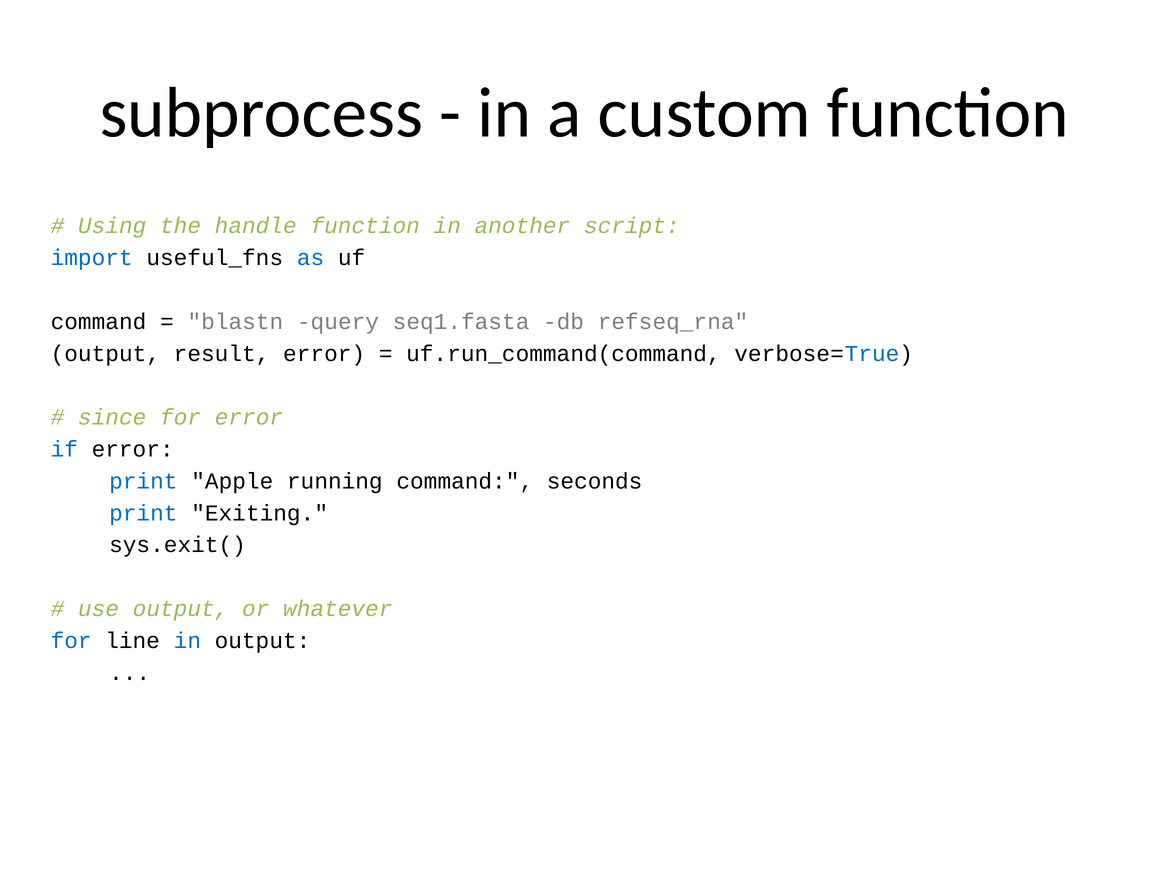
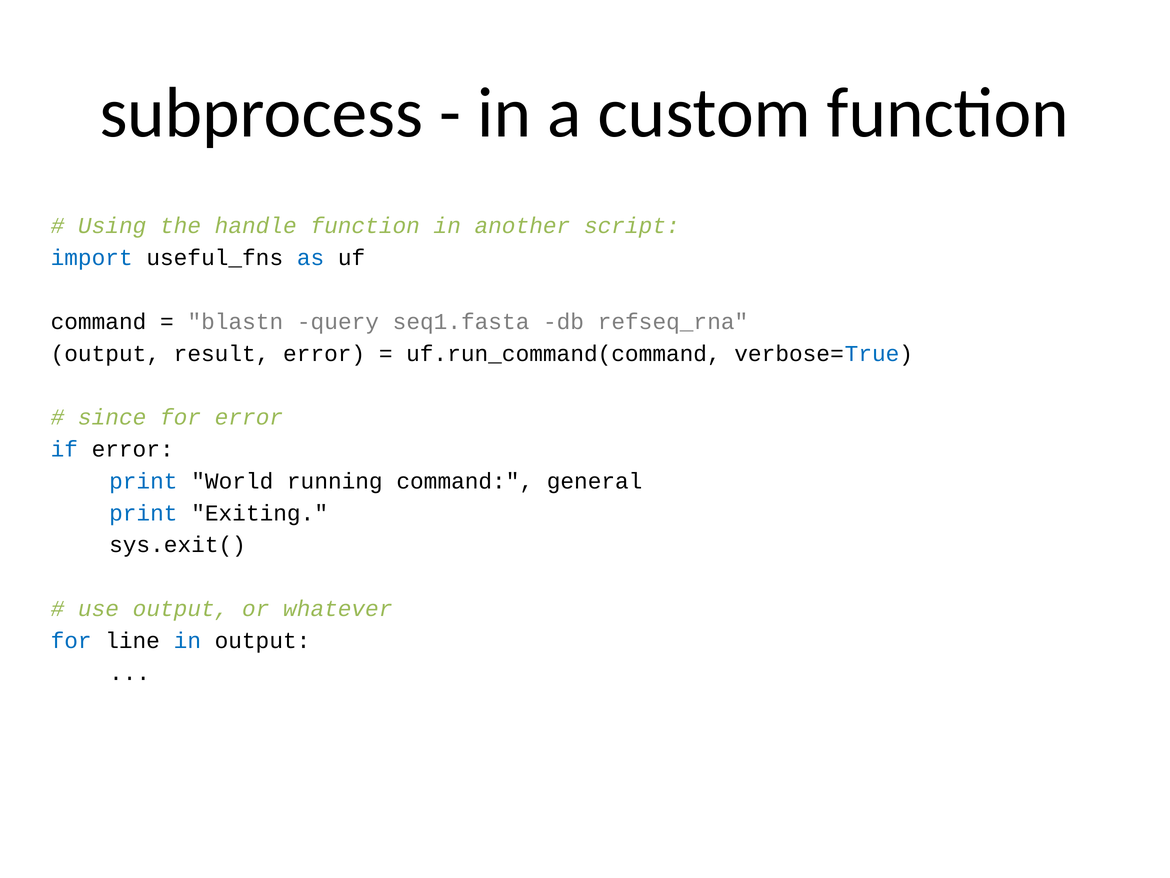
Apple: Apple -> World (232, 481)
seconds: seconds -> general (595, 481)
